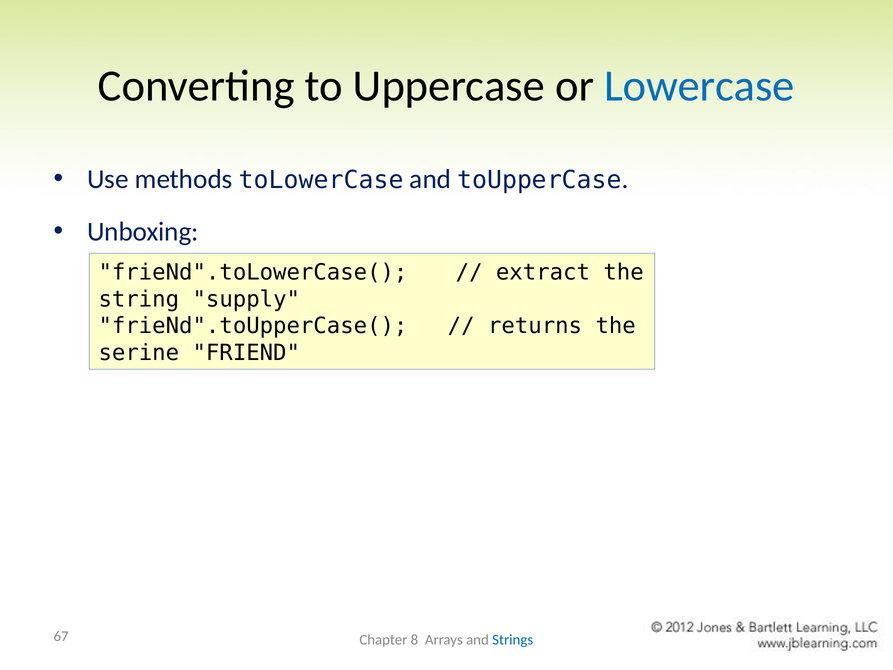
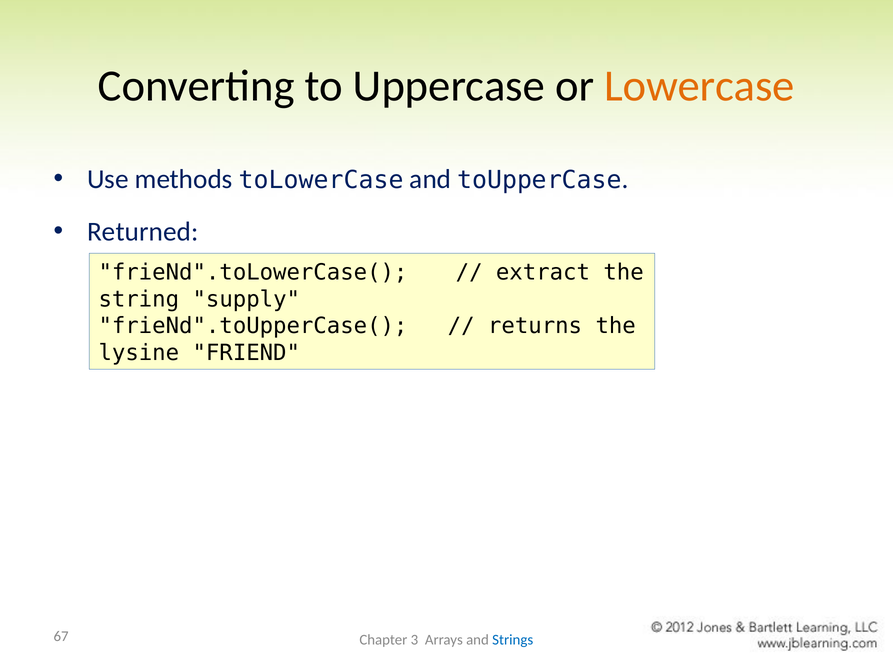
Lowercase colour: blue -> orange (699, 86)
Unboxing: Unboxing -> Returned (143, 232)
serine: serine -> lysine (139, 353)
8: 8 -> 3 (414, 639)
